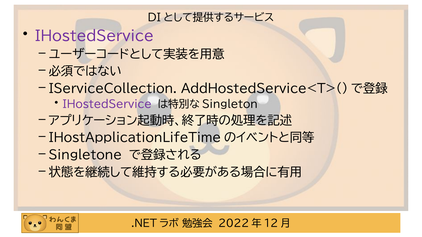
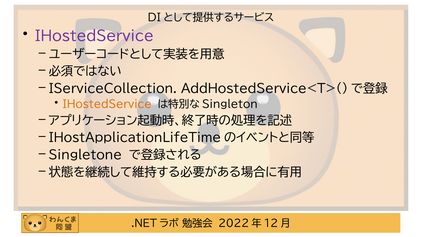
IHostedService colour: purple -> orange (107, 105)
